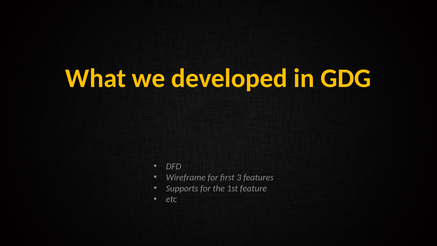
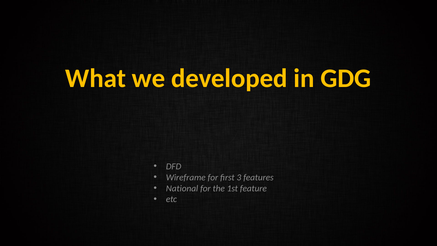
Supports: Supports -> National (182, 188)
